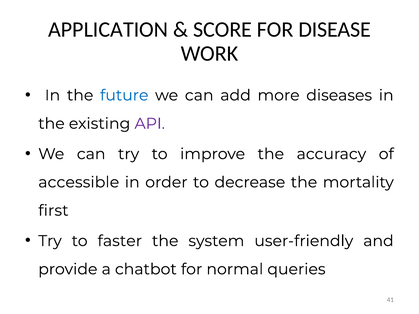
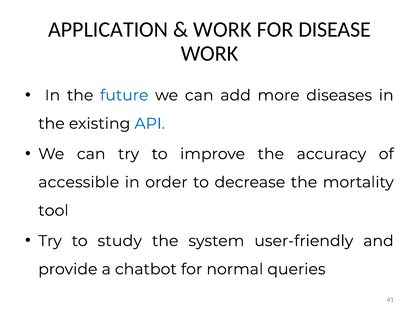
SCORE: SCORE -> WORK (222, 30)
API colour: purple -> blue (150, 124)
first: first -> tool (53, 211)
faster: faster -> study (120, 241)
